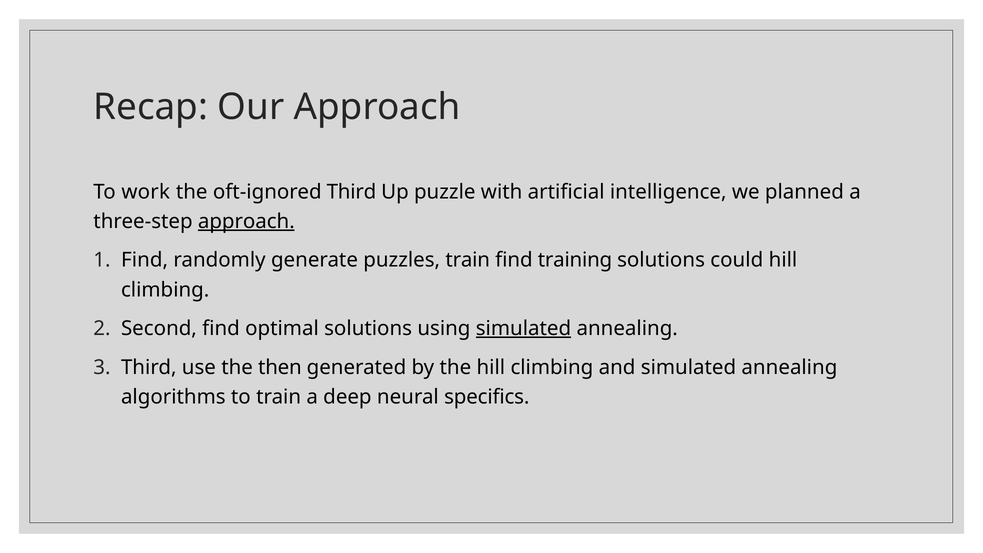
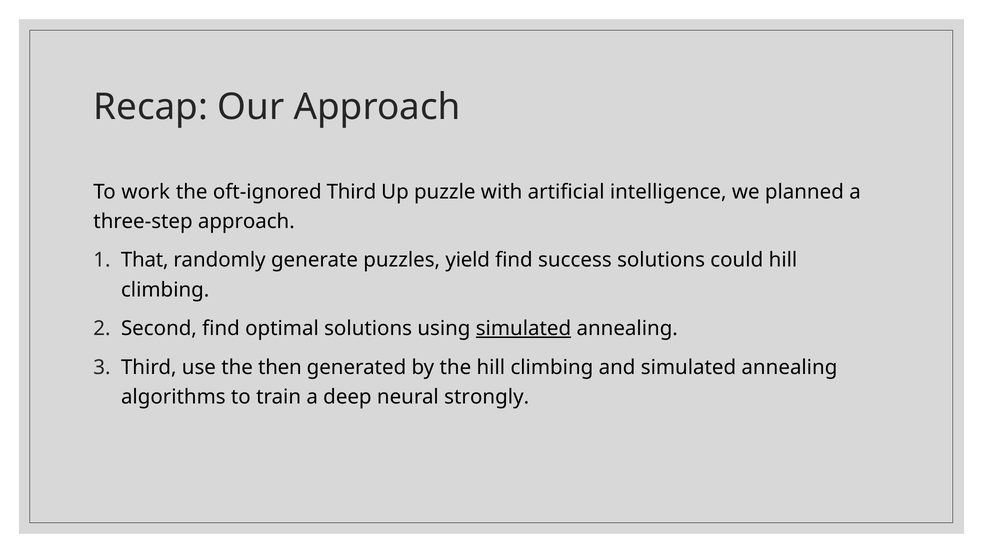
approach underline: present -> none (246, 221)
Find: Find -> That (145, 260)
puzzles train: train -> yield (468, 260)
training: training -> success (575, 260)
specifics: specifics -> strongly (487, 397)
